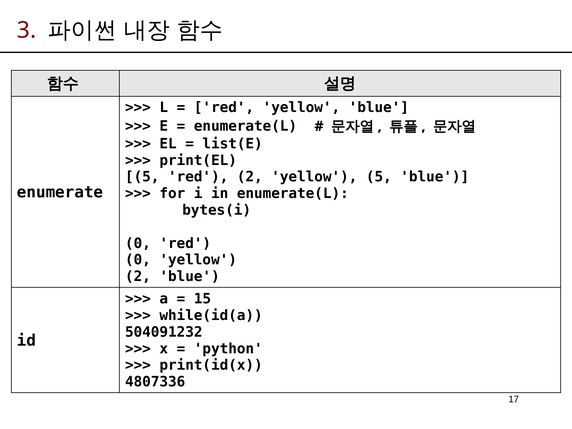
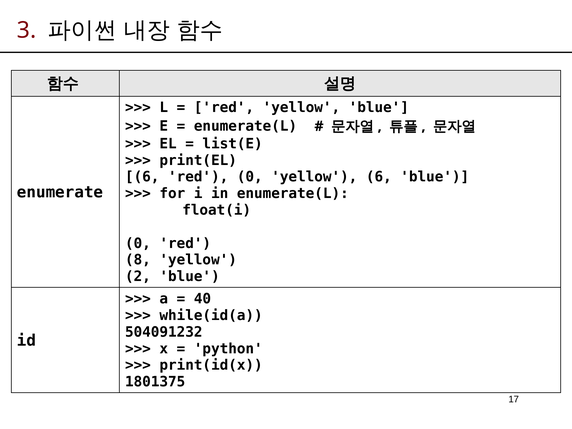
5: 5 -> 6 (142, 177)
red 2: 2 -> 0 (250, 177)
yellow 5: 5 -> 6 (379, 177)
bytes(i: bytes(i -> float(i (217, 210)
0: 0 -> 8 (138, 260)
15: 15 -> 40 (202, 299)
4807336: 4807336 -> 1801375 (155, 382)
